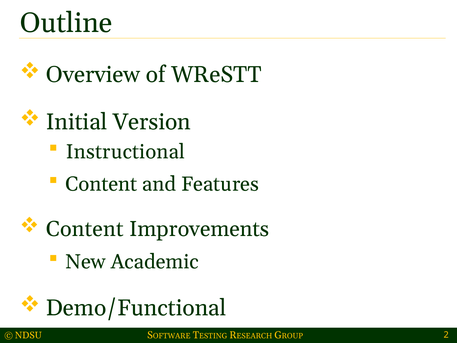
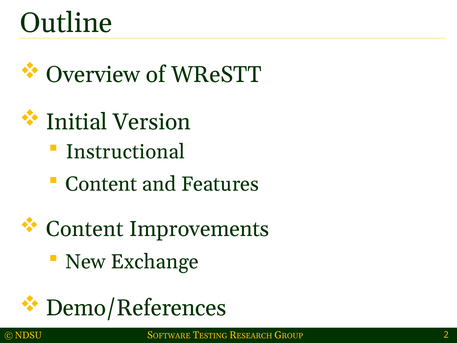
Academic: Academic -> Exchange (155, 262)
Demo/Functional: Demo/Functional -> Demo/References (136, 308)
